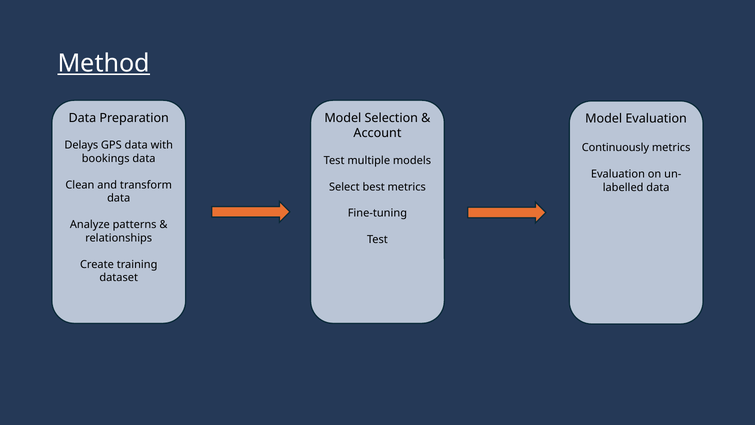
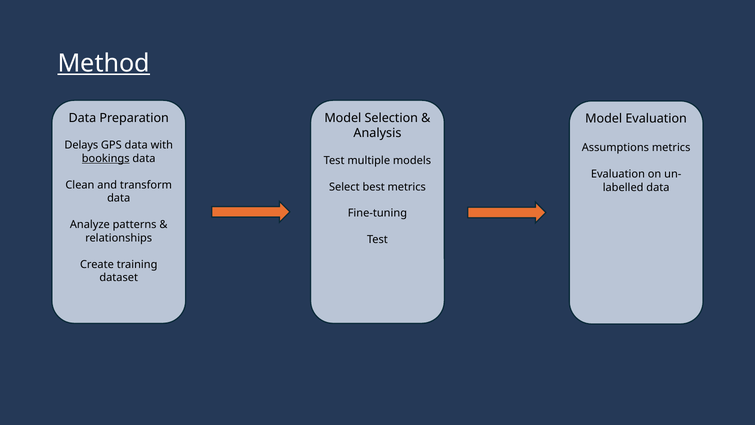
Account: Account -> Analysis (377, 133)
Continuously: Continuously -> Assumptions (615, 148)
bookings underline: none -> present (106, 158)
